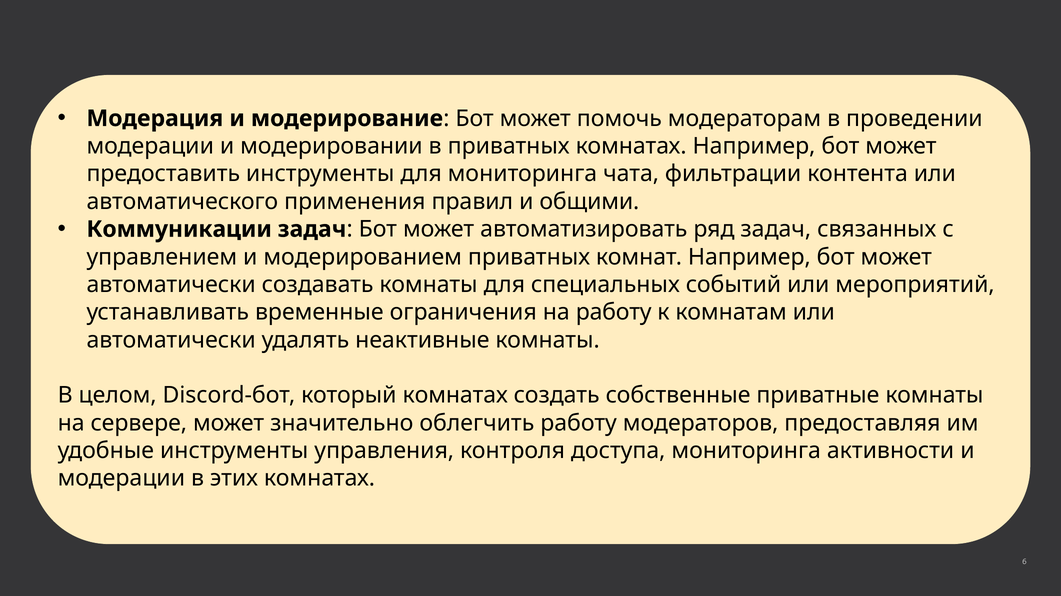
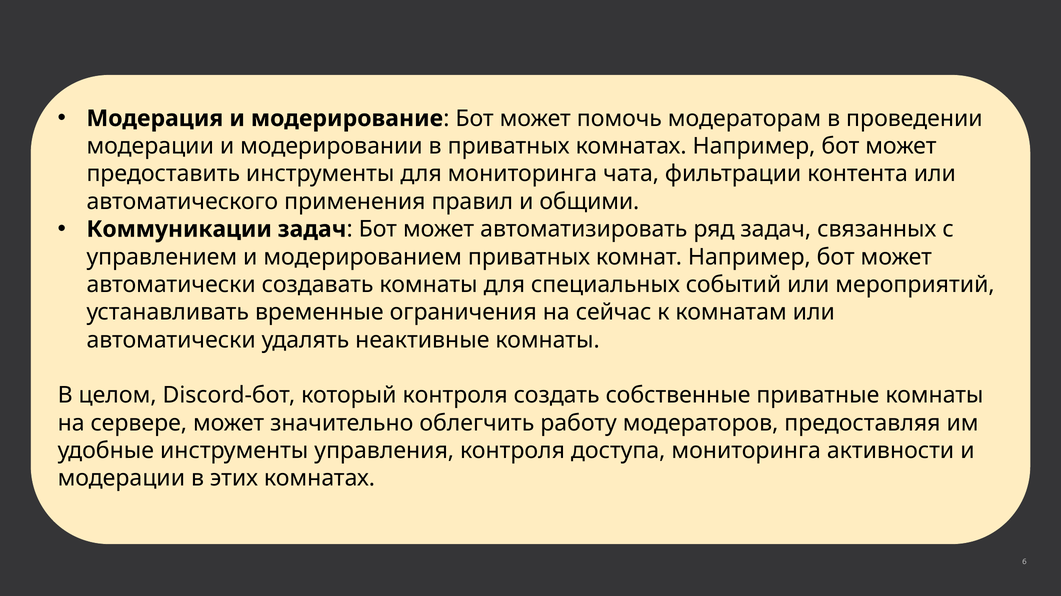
на работу: работу -> сейчас (614, 312)
который комнатах: комнатах -> контроля (455, 395)
